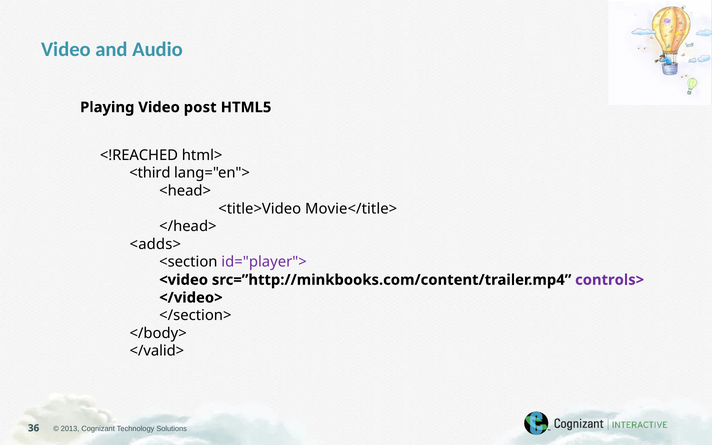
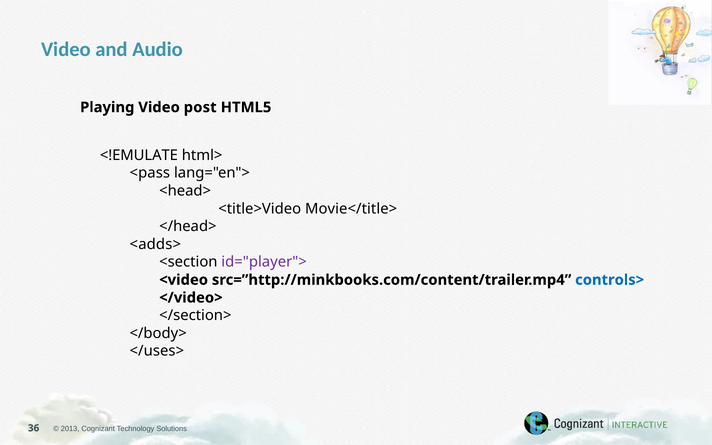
<!REACHED: <!REACHED -> <!EMULATE (139, 155)
<third: <third -> <pass (150, 173)
controls> colour: purple -> blue (610, 280)
</valid>: </valid> -> </uses> (157, 351)
